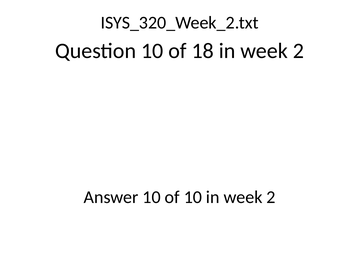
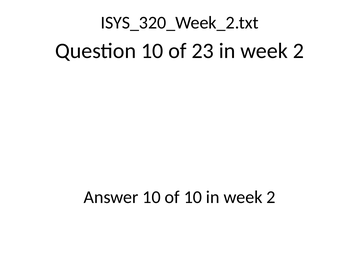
18: 18 -> 23 (203, 51)
